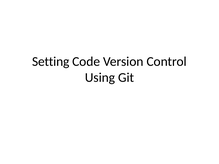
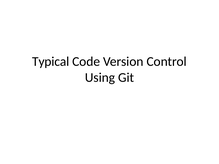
Setting: Setting -> Typical (51, 62)
